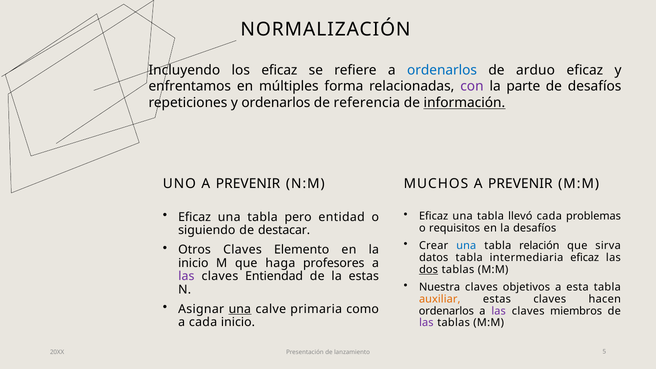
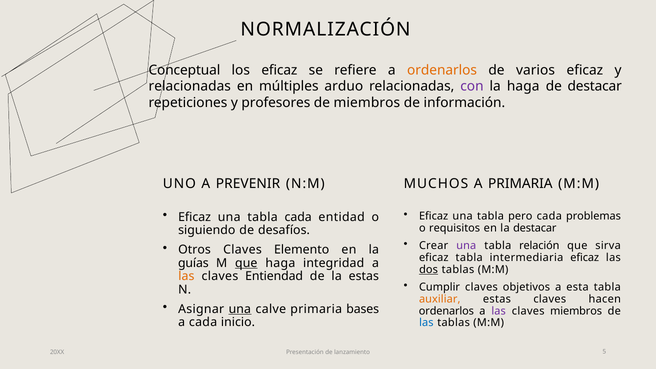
Incluyendo: Incluyendo -> Conceptual (184, 70)
ordenarlos colour: blue -> orange (442, 70)
arduo: arduo -> varios (536, 70)
enfrentamos: enfrentamos -> relacionadas (190, 86)
forma: forma -> arduo (344, 86)
la parte: parte -> haga (523, 86)
de desafíos: desafíos -> destacar (595, 86)
y ordenarlos: ordenarlos -> profesores (276, 103)
de referencia: referencia -> miembros (367, 103)
información underline: present -> none (464, 103)
MUCHOS A PREVENIR: PREVENIR -> PRIMARIA (520, 184)
llevó: llevó -> pero (520, 216)
tabla pero: pero -> cada (298, 217)
la desafíos: desafíos -> destacar (535, 228)
destacar: destacar -> desafíos (284, 230)
una colour: blue -> purple (466, 246)
datos: datos -> eficaz (434, 258)
inicio: inicio -> guías (193, 263)
que underline: none -> present (246, 263)
profesores: profesores -> integridad (334, 263)
las colour: purple -> orange (186, 276)
Nuestra: Nuestra -> Cumplir (440, 287)
como: como -> bases (363, 309)
las colour: purple -> blue (426, 323)
